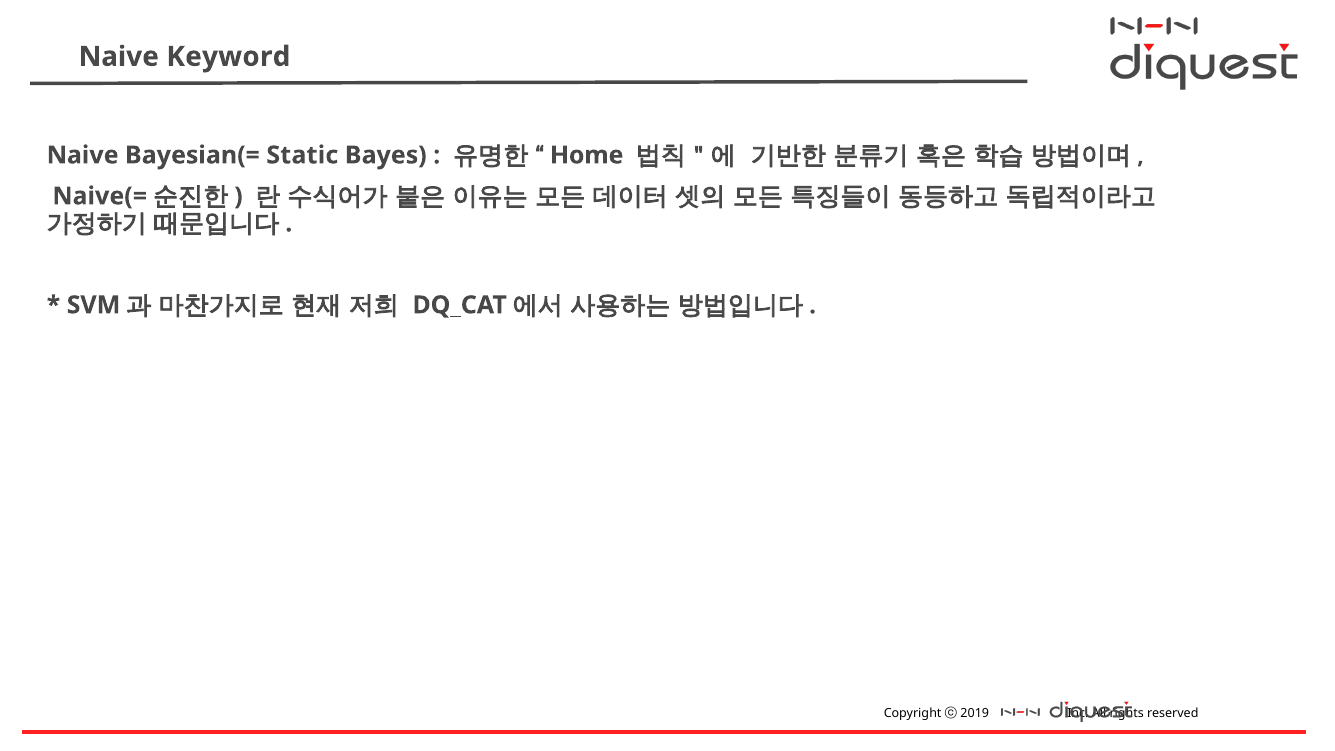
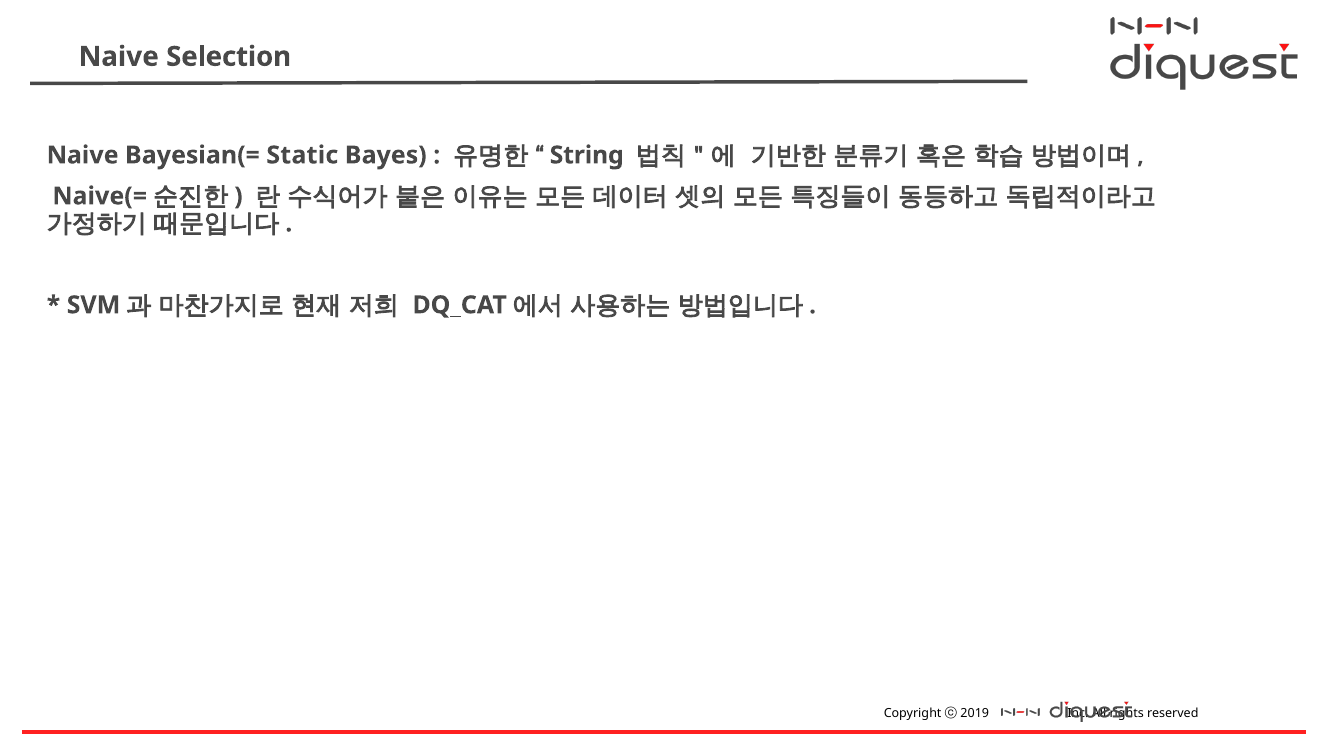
Keyword: Keyword -> Selection (229, 57)
Home: Home -> String (587, 155)
